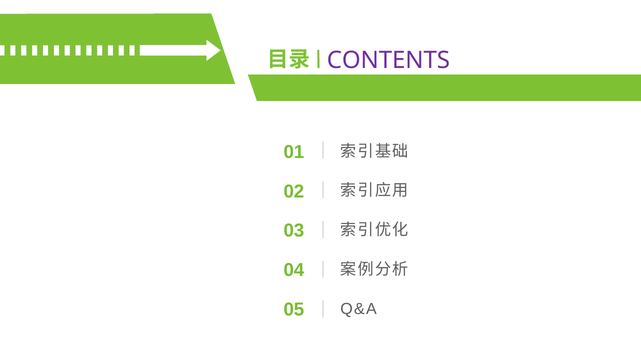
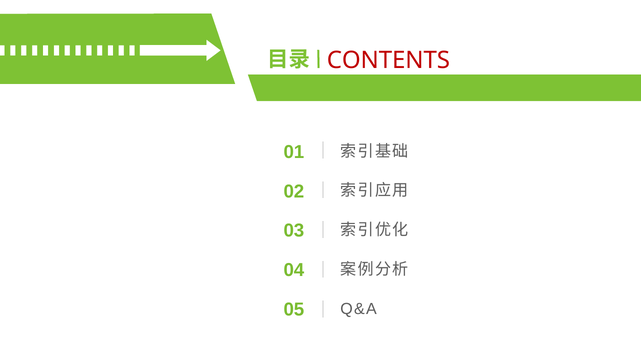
CONTENTS colour: purple -> red (388, 60)
